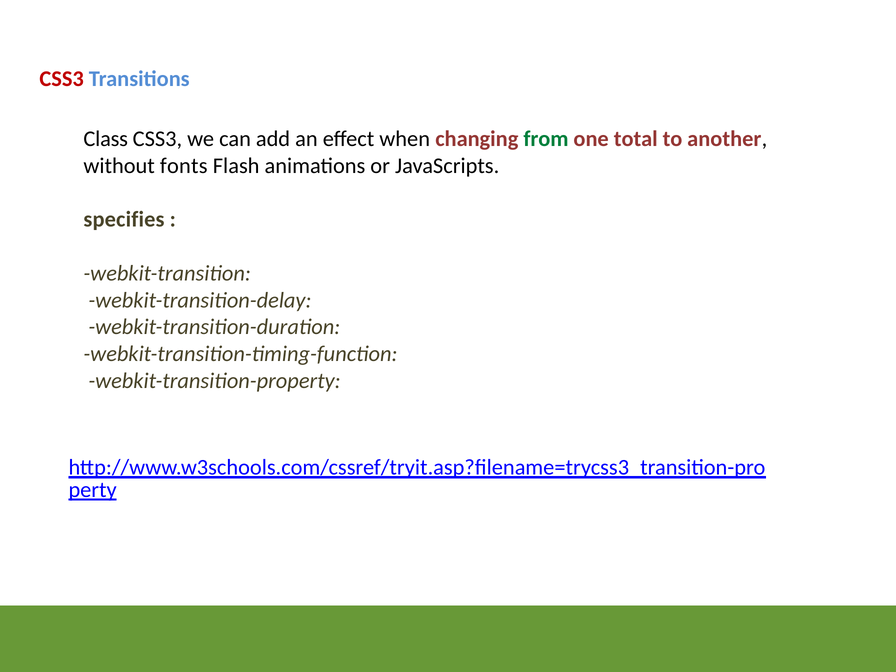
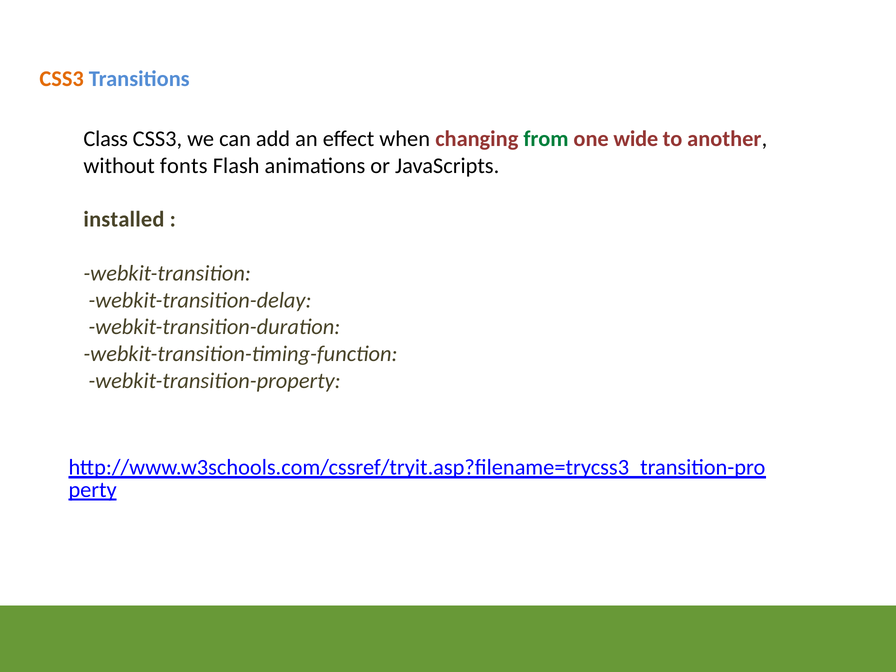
CSS3 colour: red -> orange (62, 79)
total: total -> wide (636, 139)
specifies: specifies -> installed (124, 220)
